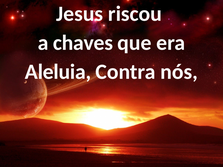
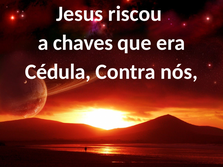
Aleluia: Aleluia -> Cédula (58, 72)
